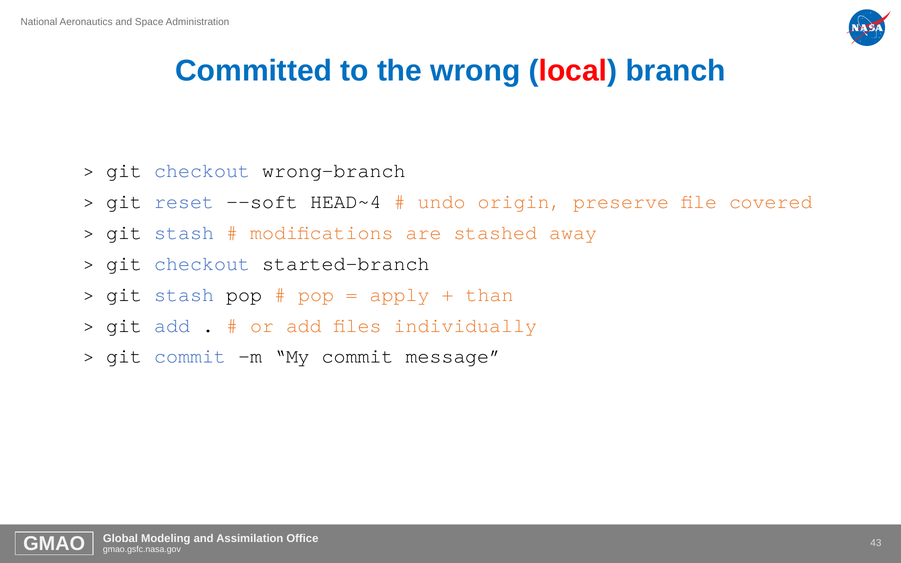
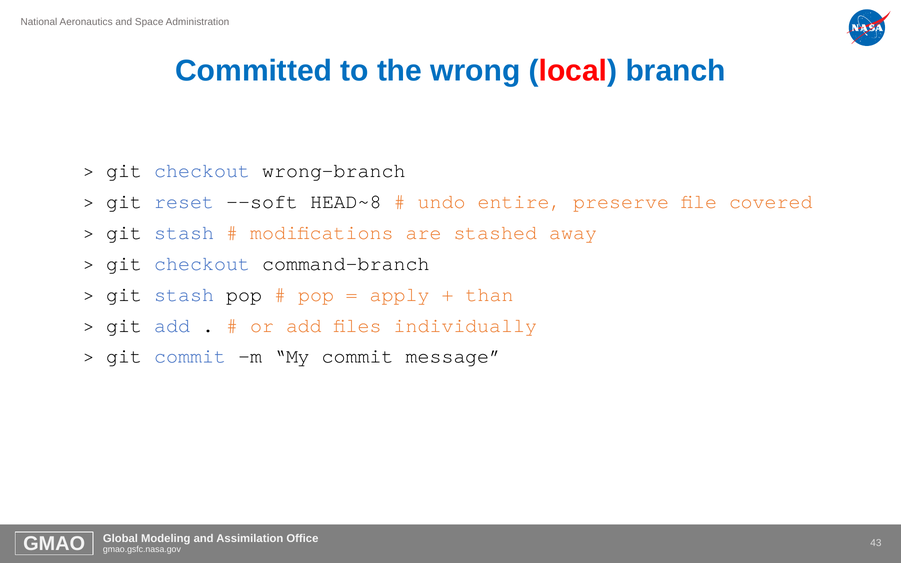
HEAD~4: HEAD~4 -> HEAD~8 (346, 202)
origin: origin -> entire (520, 202)
started-branch: started-branch -> command-branch (346, 264)
